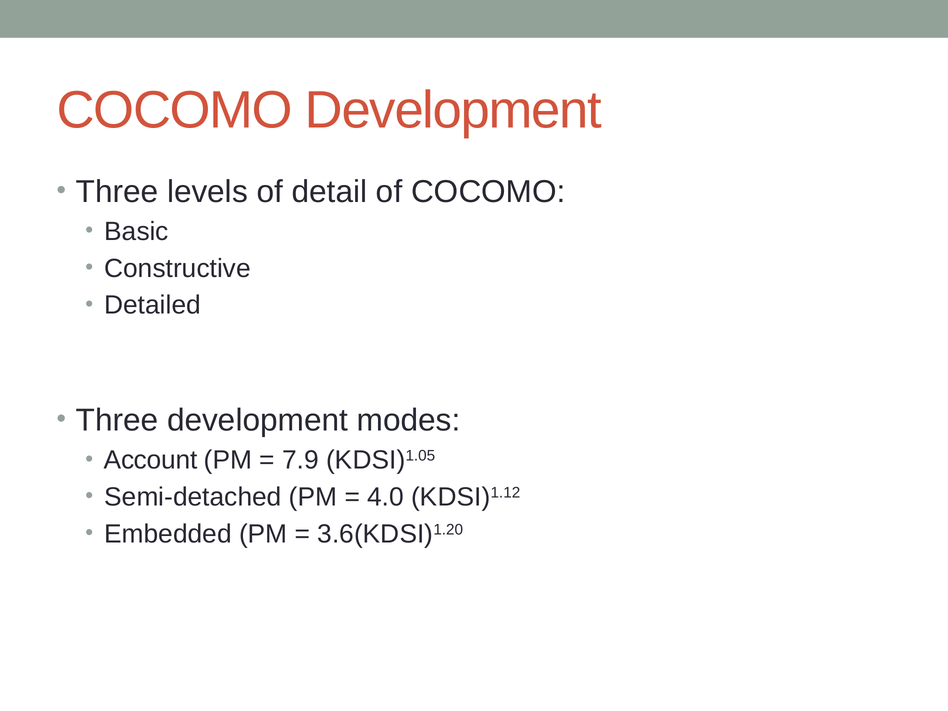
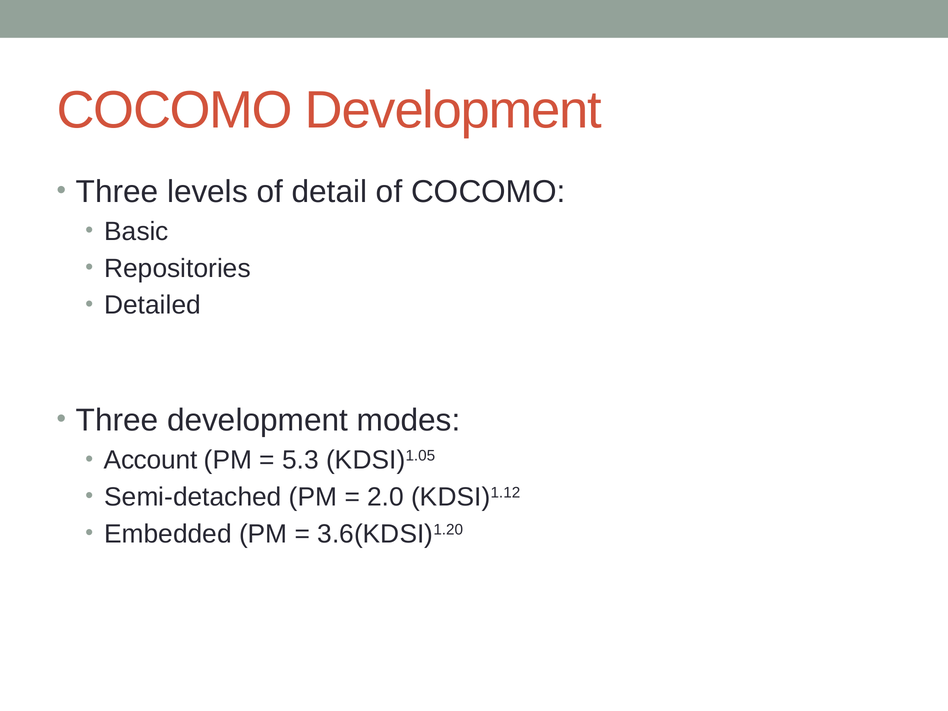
Constructive: Constructive -> Repositories (177, 268)
7.9: 7.9 -> 5.3 (300, 460)
4.0: 4.0 -> 2.0 (386, 497)
